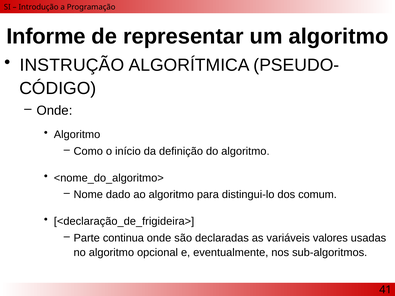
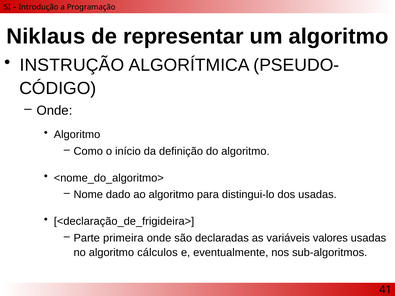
Informe: Informe -> Niklaus (46, 37)
dos comum: comum -> usadas (317, 195)
continua: continua -> primeira (123, 238)
opcional: opcional -> cálculos (157, 253)
